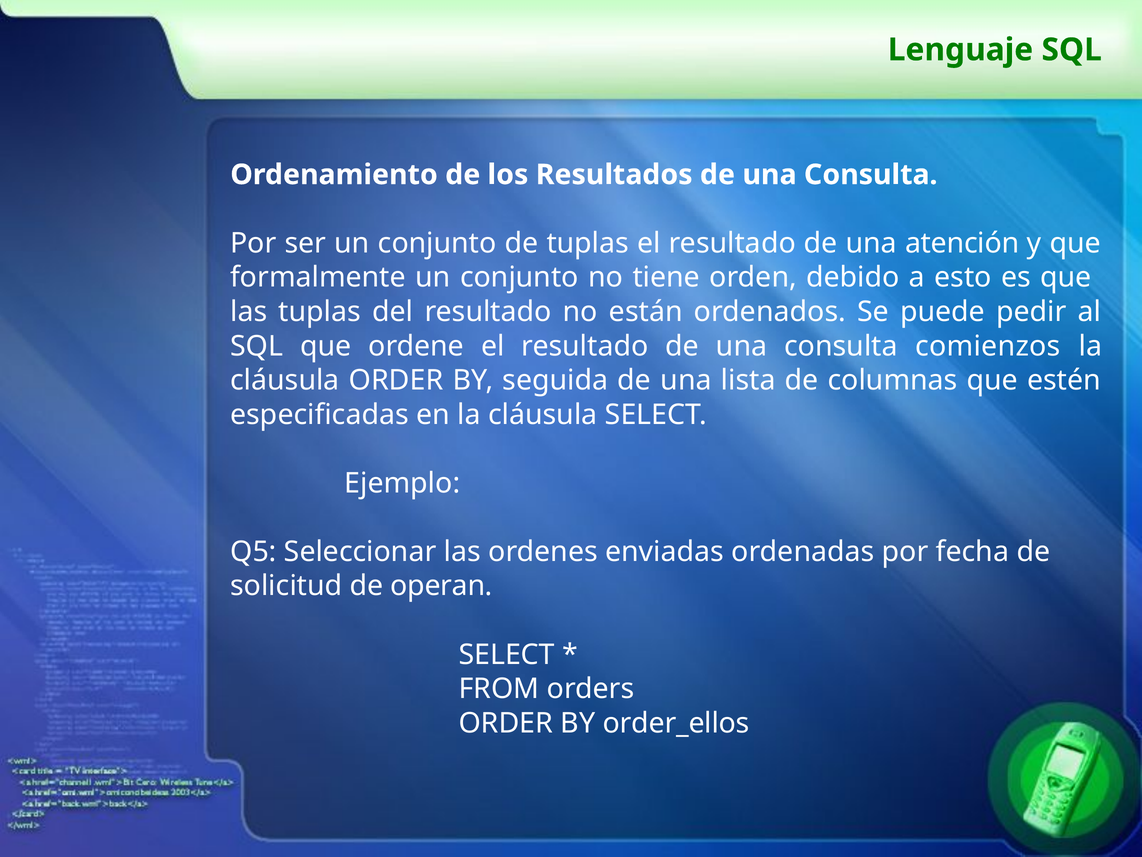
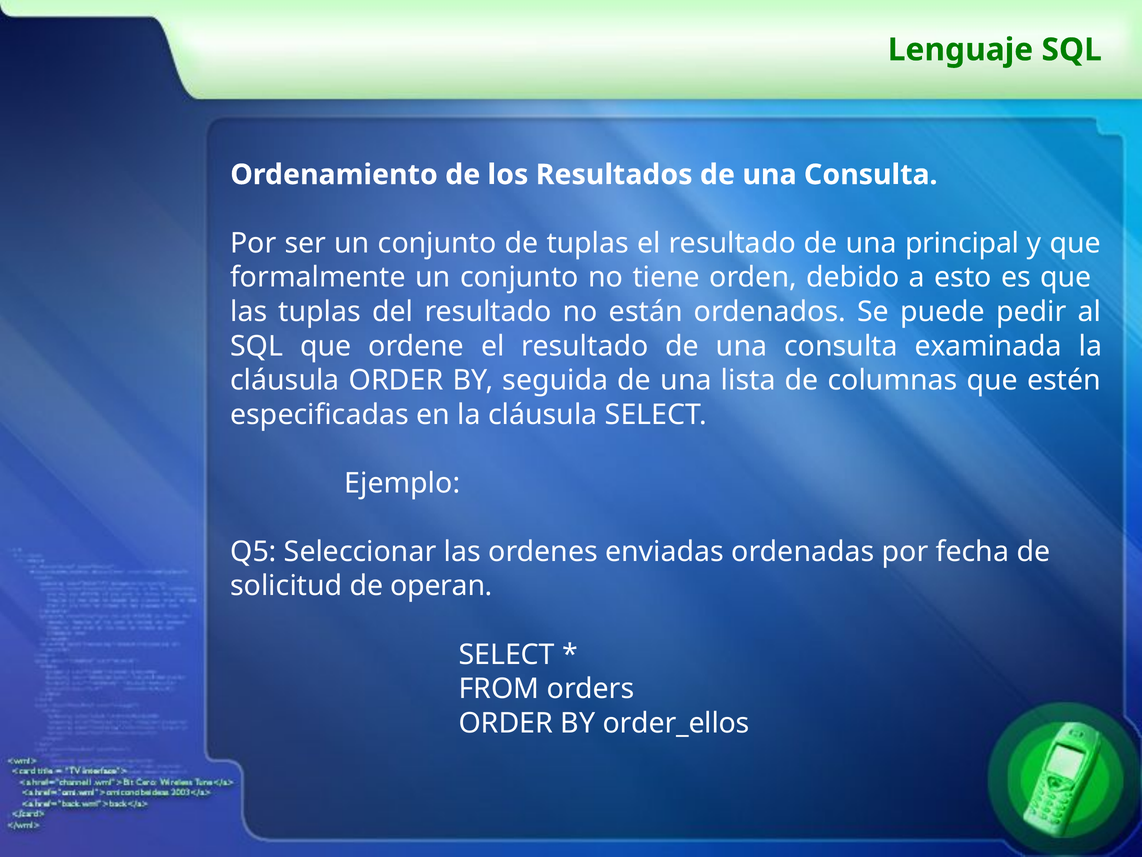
atención: atención -> principal (962, 243)
comienzos: comienzos -> examinada (988, 346)
